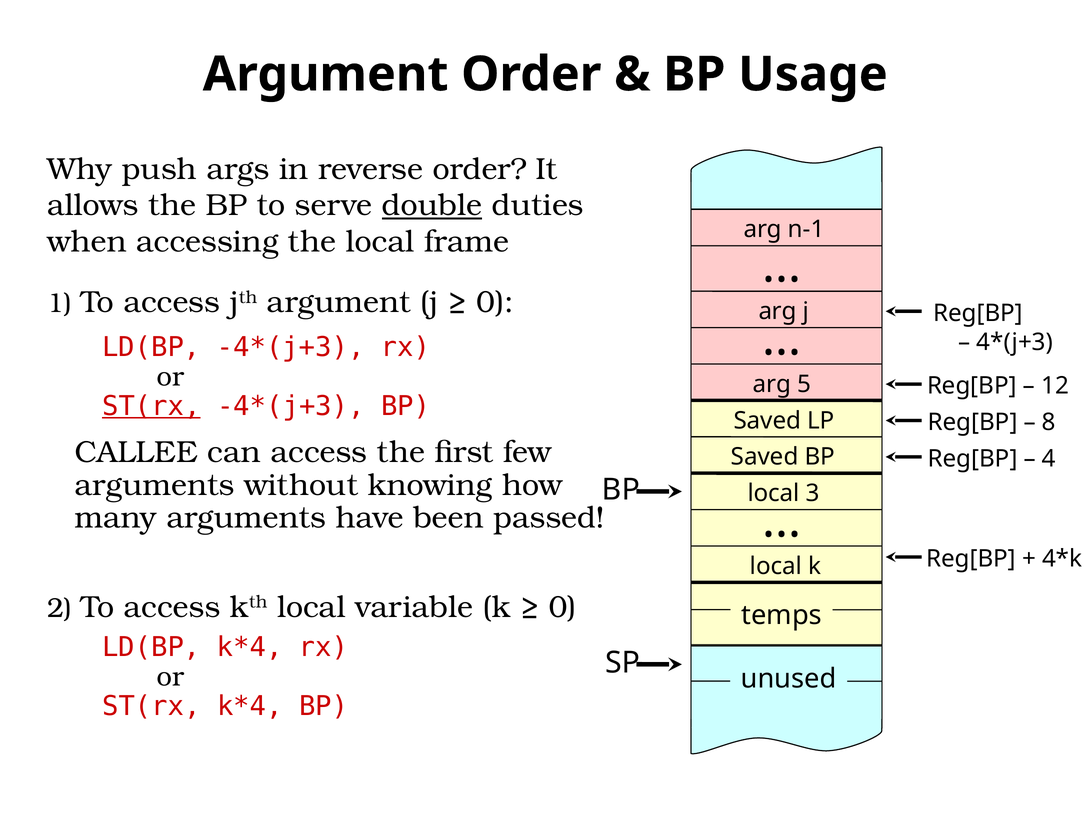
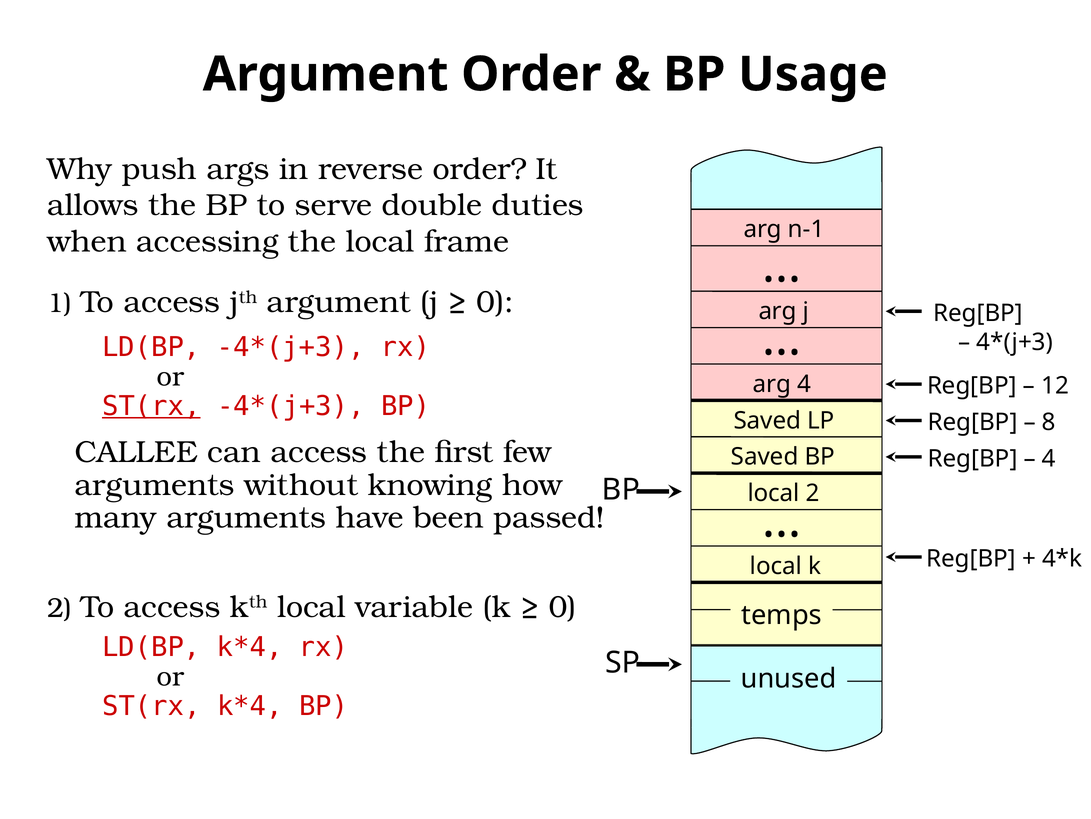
double underline: present -> none (432, 205)
arg 5: 5 -> 4 (804, 384)
local 3: 3 -> 2 (813, 493)
